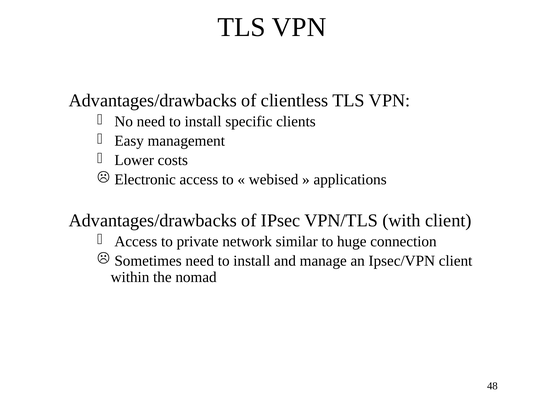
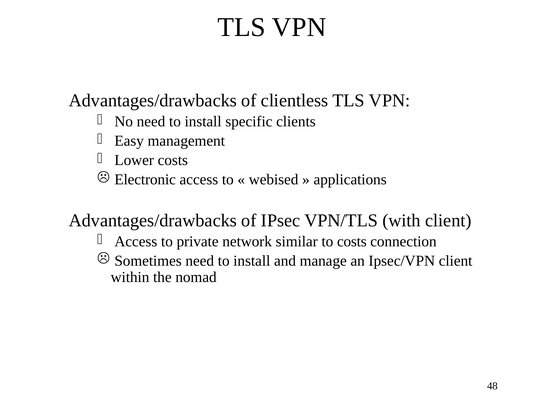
to huge: huge -> costs (352, 242)
